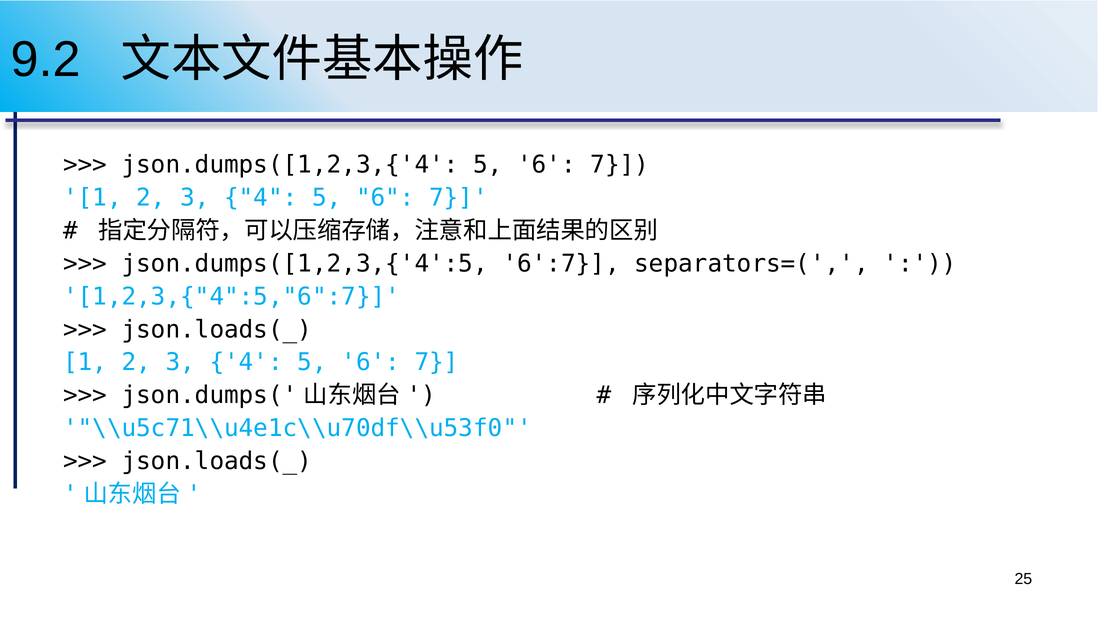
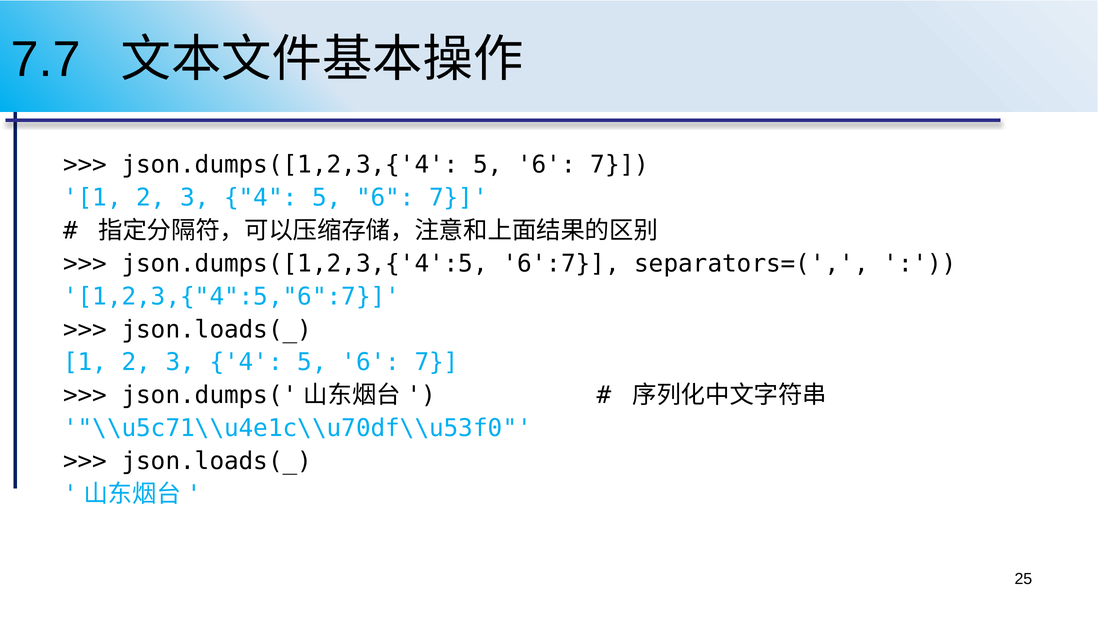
9.2: 9.2 -> 7.7 (46, 60)
